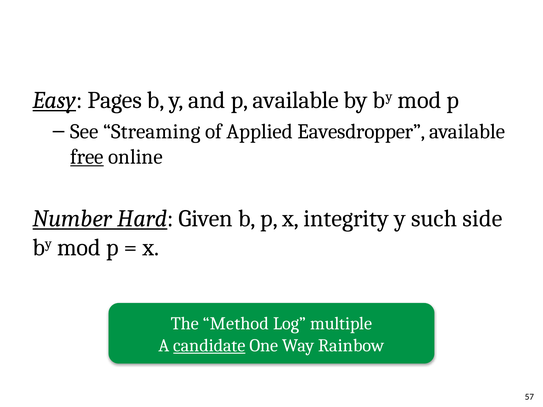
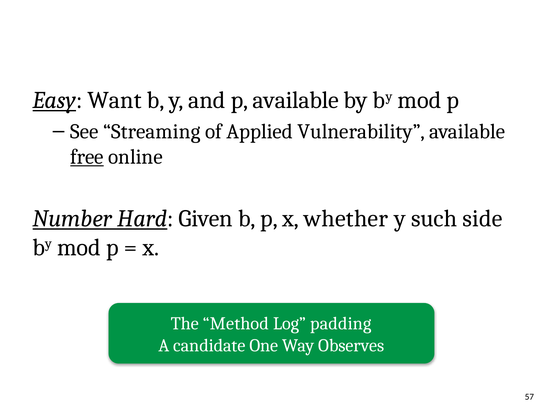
Pages: Pages -> Want (114, 100)
Eavesdropper: Eavesdropper -> Vulnerability (361, 132)
integrity: integrity -> whether (346, 219)
multiple: multiple -> padding (341, 324)
candidate underline: present -> none (209, 346)
Rainbow: Rainbow -> Observes (351, 346)
